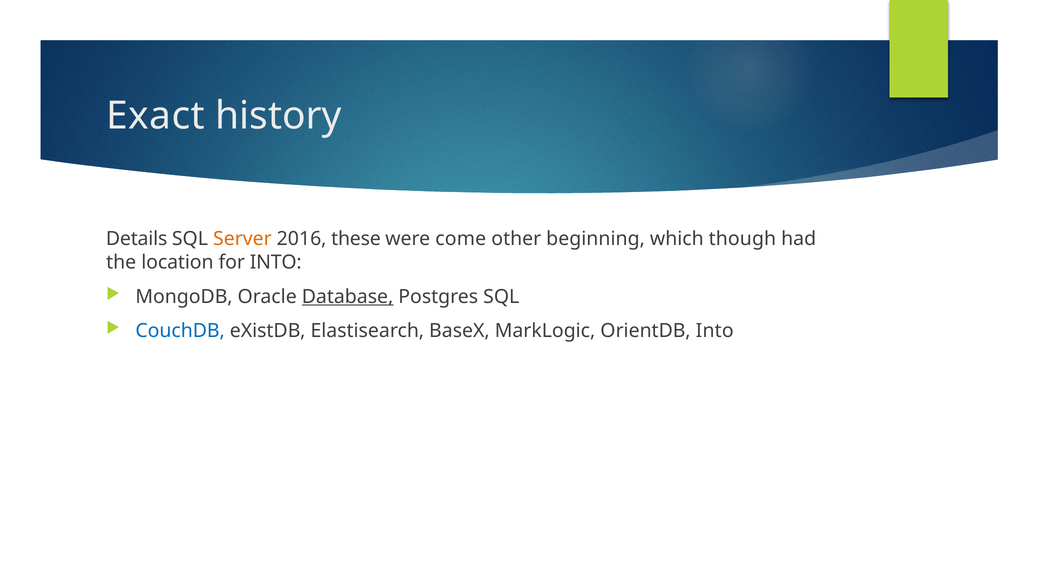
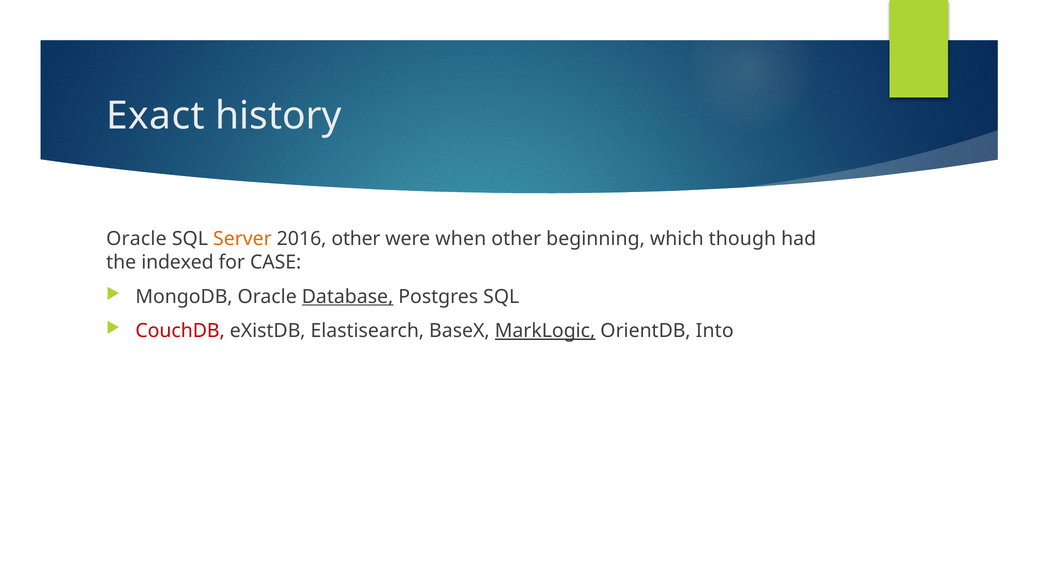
Details: Details -> Oracle (136, 239)
2016 these: these -> other (356, 239)
come: come -> when (461, 239)
location: location -> indexed (177, 262)
for INTO: INTO -> CASE (276, 262)
CouchDB colour: blue -> red (180, 331)
MarkLogic underline: none -> present (545, 331)
